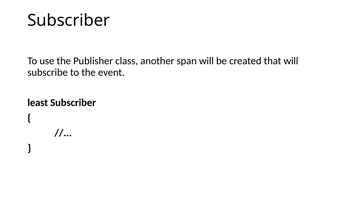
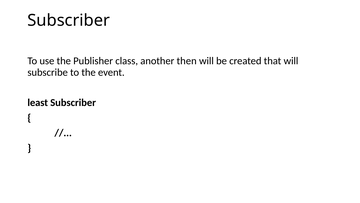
span: span -> then (187, 61)
